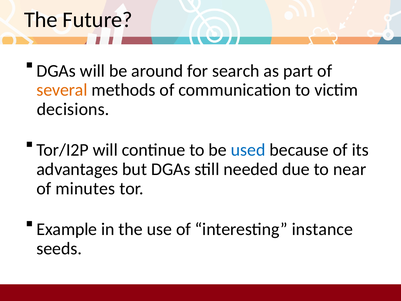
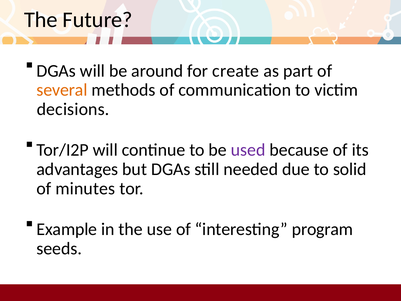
search: search -> create (236, 71)
used colour: blue -> purple (248, 150)
near: near -> solid (350, 169)
instance: instance -> program (322, 229)
